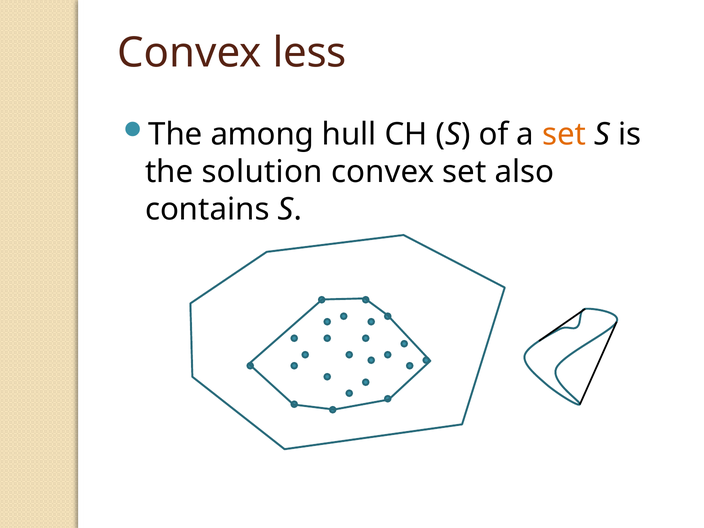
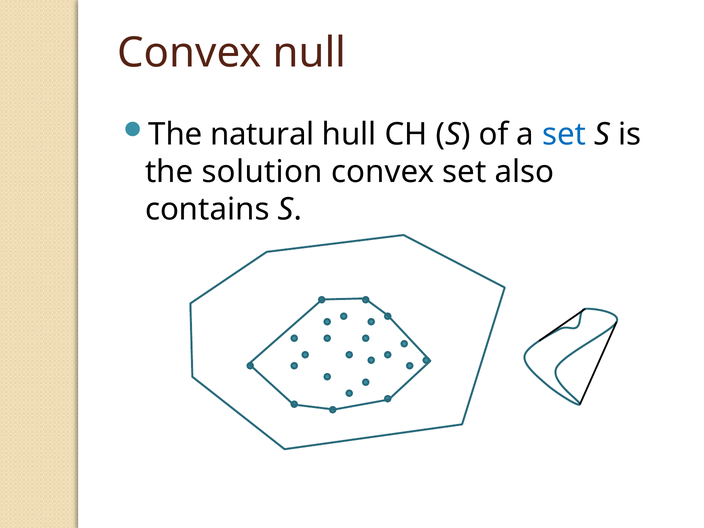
less: less -> null (309, 53)
among: among -> natural (262, 134)
set colour: orange -> blue (564, 134)
